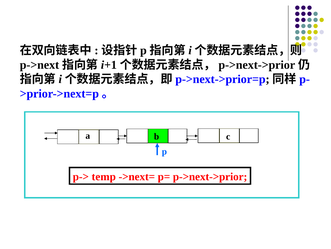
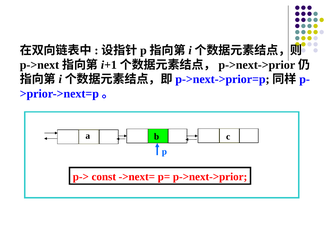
temp: temp -> const (104, 176)
